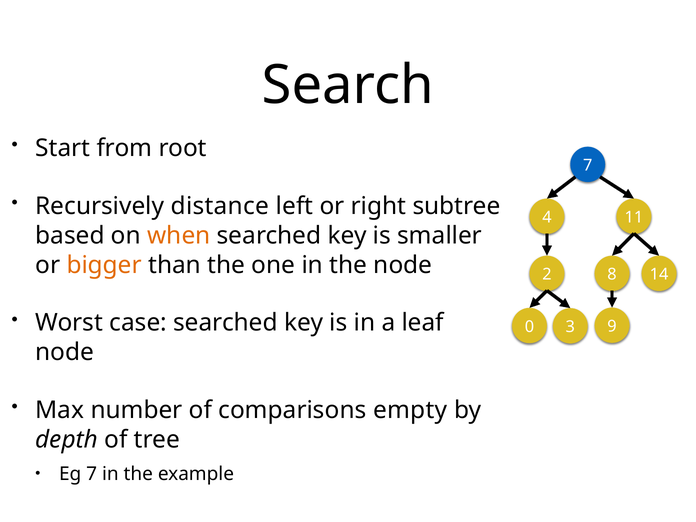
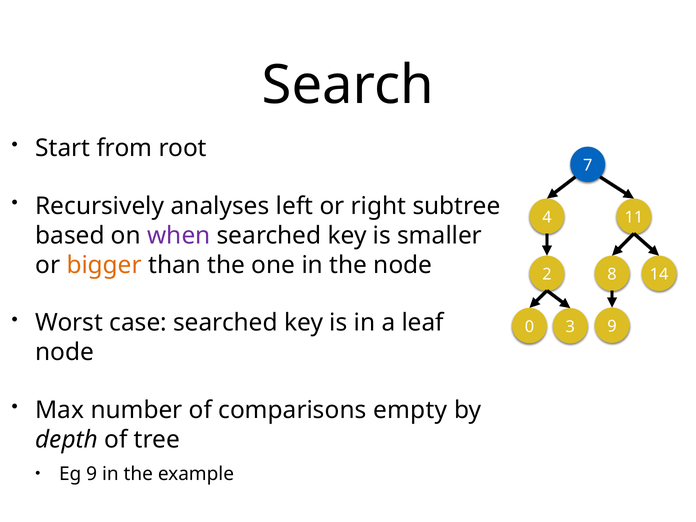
distance: distance -> analyses (220, 206)
when colour: orange -> purple (179, 236)
Eg 7: 7 -> 9 (92, 474)
